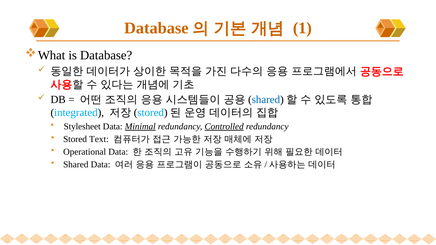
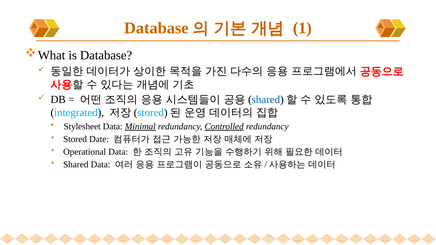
Text: Text -> Date (99, 139)
